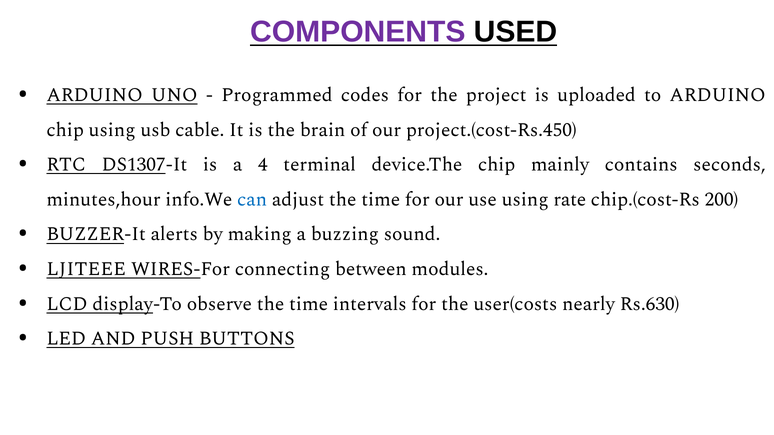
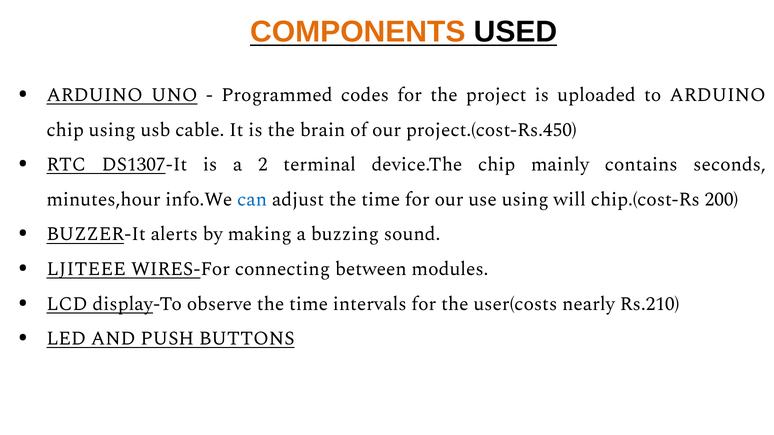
COMPONENTS colour: purple -> orange (358, 32)
4: 4 -> 2 (263, 165)
rate: rate -> will (570, 199)
Rs.630: Rs.630 -> Rs.210 (650, 304)
